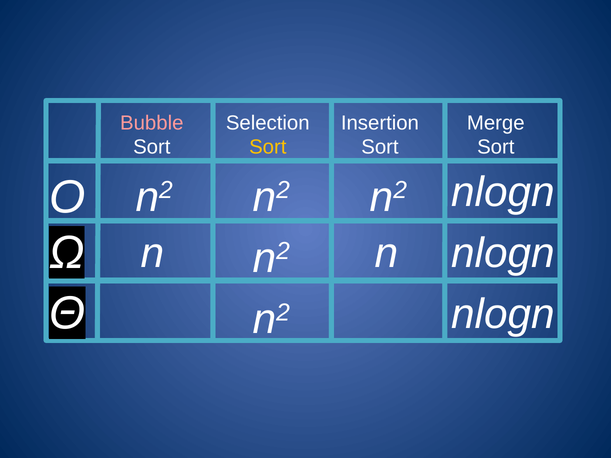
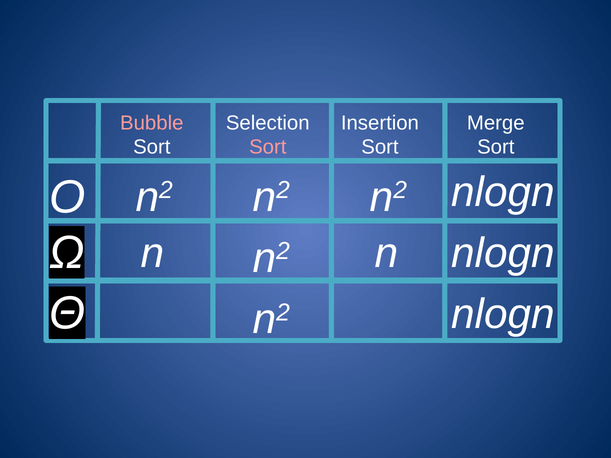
Sort colour: yellow -> pink (268, 147)
